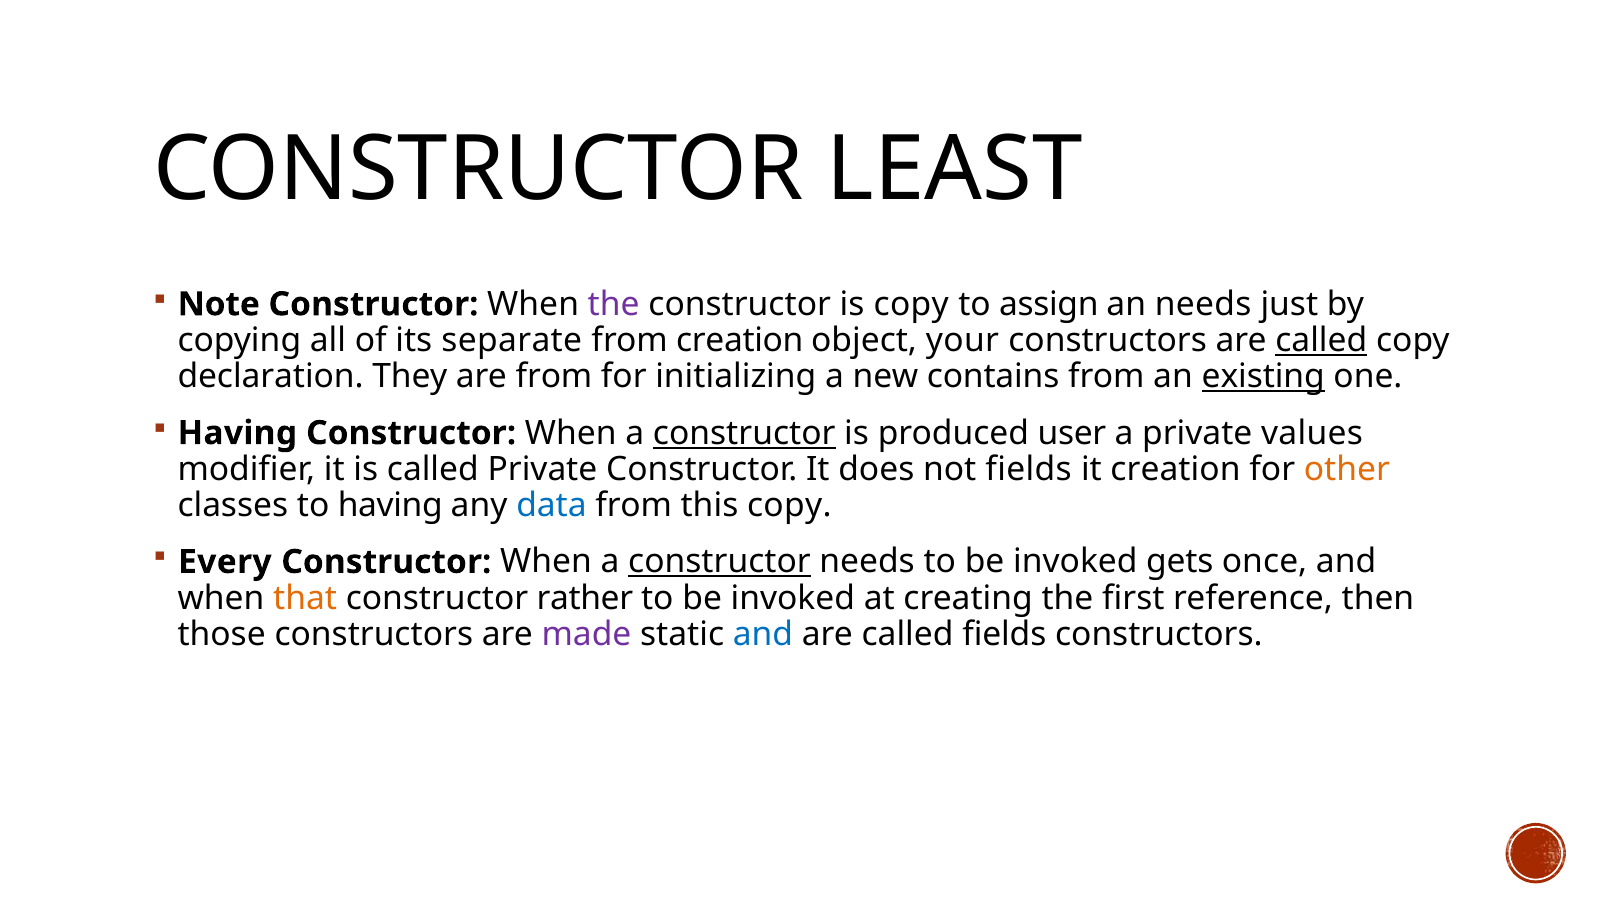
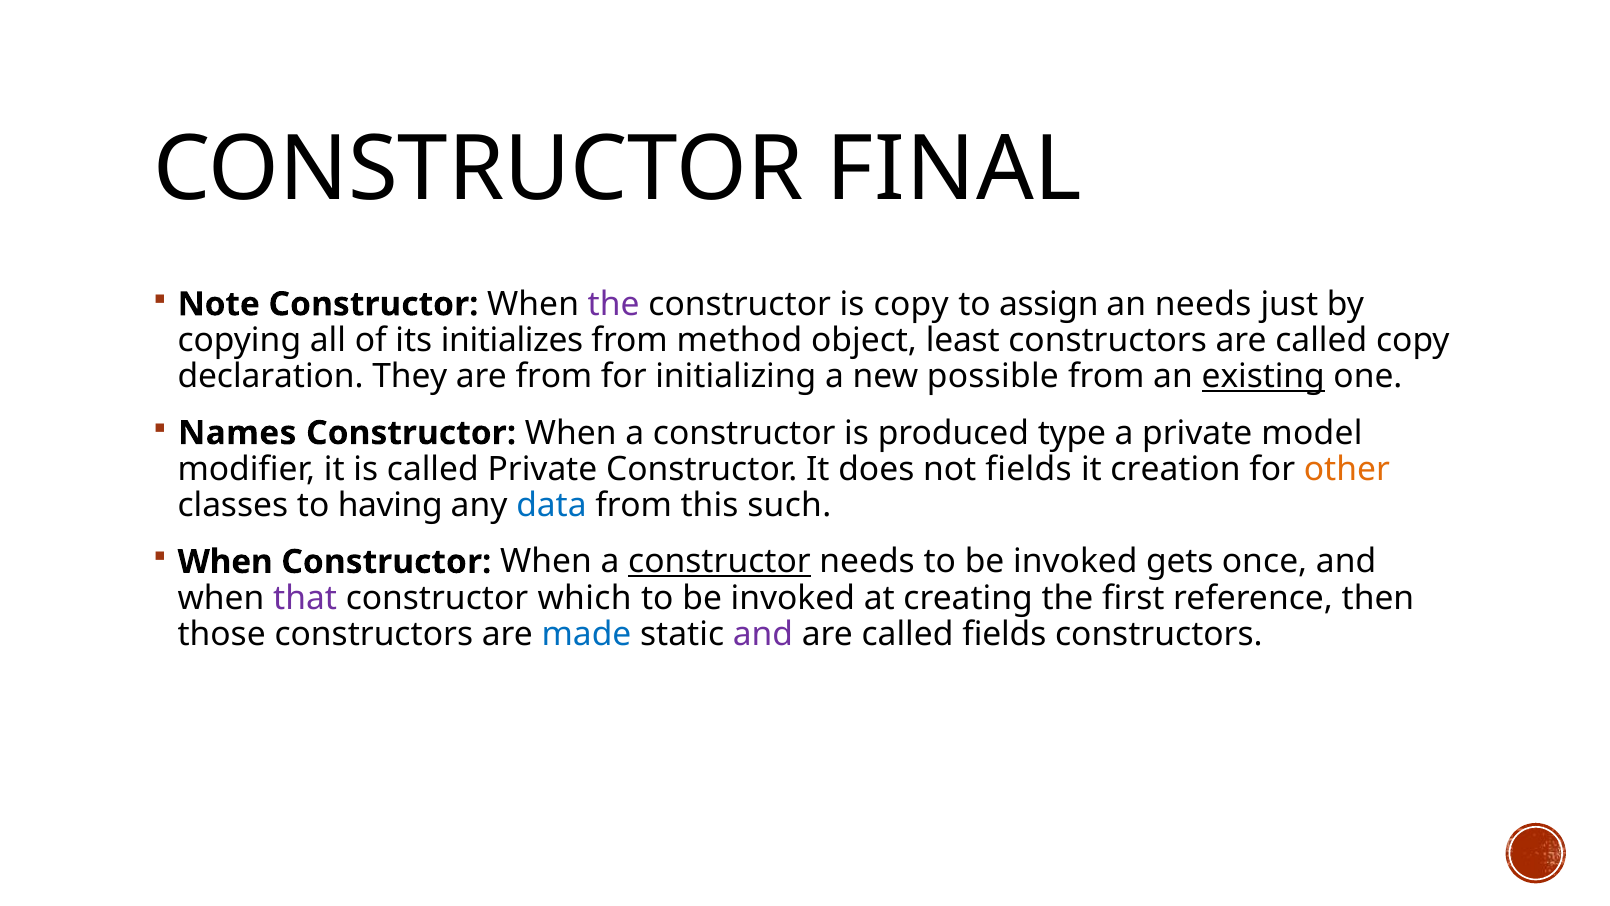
LEAST: LEAST -> FINAL (955, 170)
separate: separate -> initializes (512, 340)
from creation: creation -> method (739, 340)
your: your -> least (963, 340)
called underline: present -> none (1321, 340)
contains: contains -> possible (993, 377)
Having: Having -> Names (237, 433)
constructor underline: present -> none (744, 433)
user: user -> type (1072, 433)
values: values -> model (1312, 433)
this copy: copy -> such (789, 505)
Every: Every -> When (225, 562)
that colour: orange -> purple (305, 598)
rather: rather -> which (585, 598)
made colour: purple -> blue (586, 634)
and colour: blue -> purple (763, 634)
